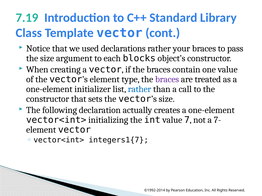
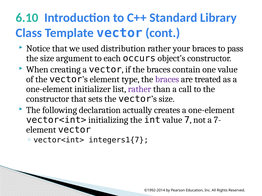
7.19: 7.19 -> 6.10 (27, 18)
declarations: declarations -> distribution (123, 49)
blocks: blocks -> occurs (139, 58)
rather colour: blue -> purple (140, 89)
